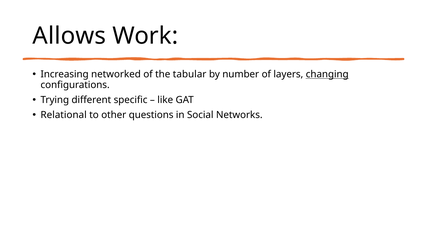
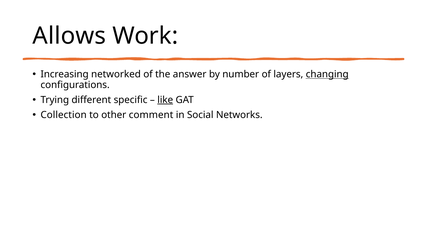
tabular: tabular -> answer (190, 74)
like underline: none -> present (165, 100)
Relational: Relational -> Collection (64, 115)
questions: questions -> comment (151, 115)
